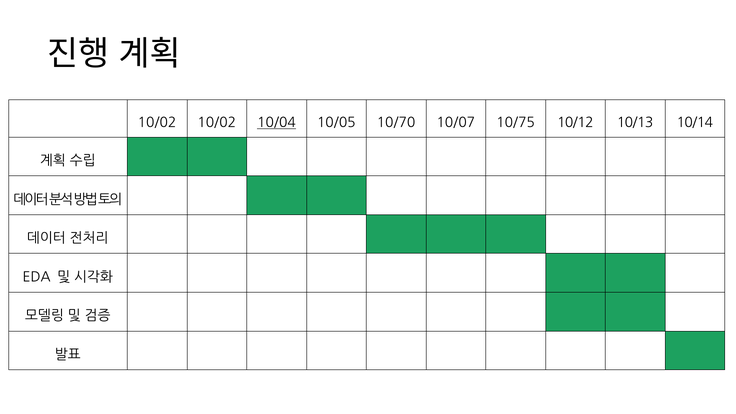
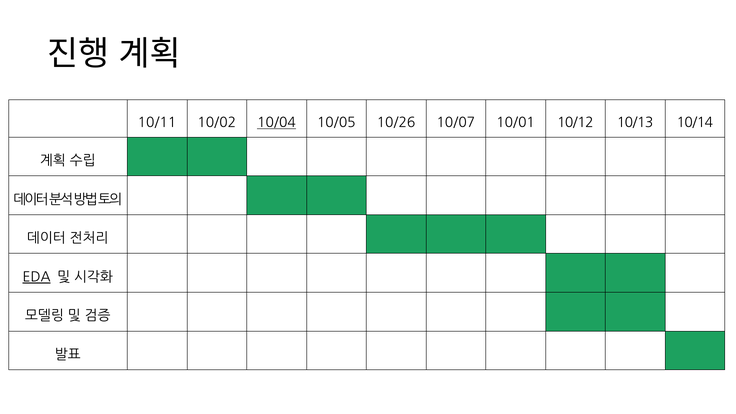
10/02: 10/02 -> 10/11 (157, 123)
10/70: 10/70 -> 10/26 (396, 123)
10/75: 10/75 -> 10/01 (516, 123)
EDA underline: none -> present (37, 277)
